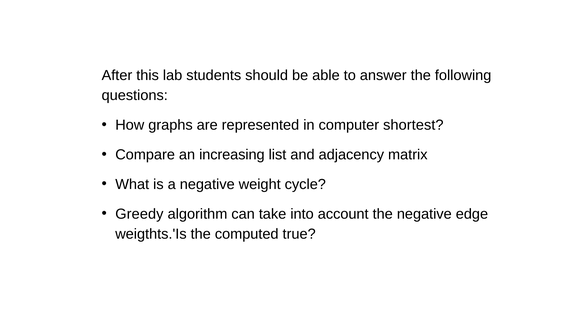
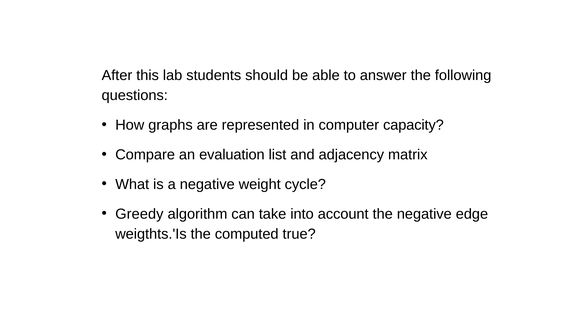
shortest: shortest -> capacity (413, 125)
increasing: increasing -> evaluation (232, 155)
